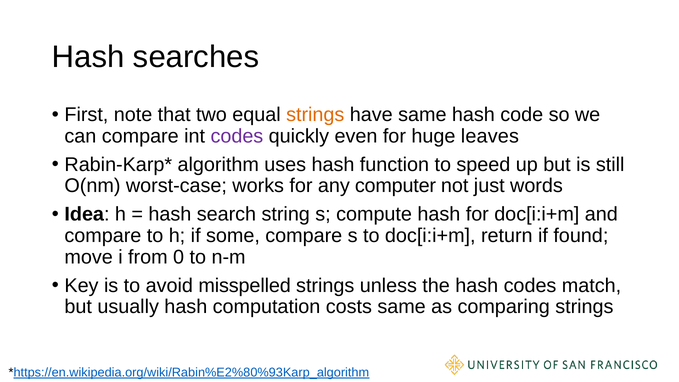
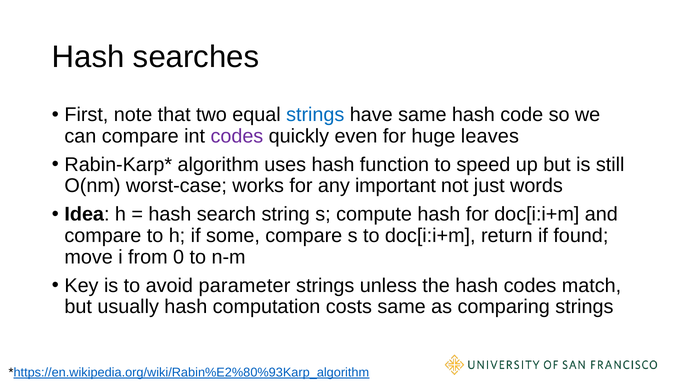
strings colour: orange -> blue (315, 115)
computer: computer -> important (395, 186)
misspelled: misspelled -> parameter (244, 285)
